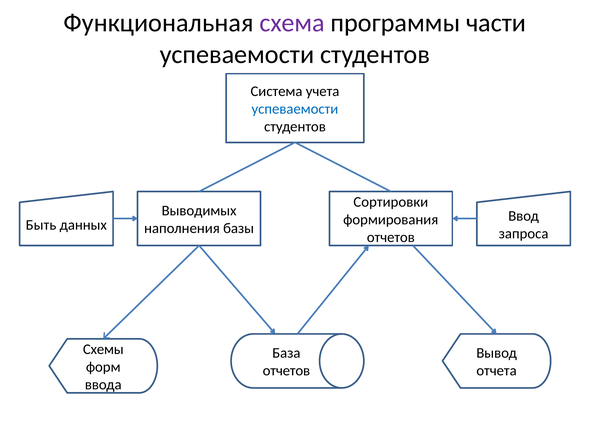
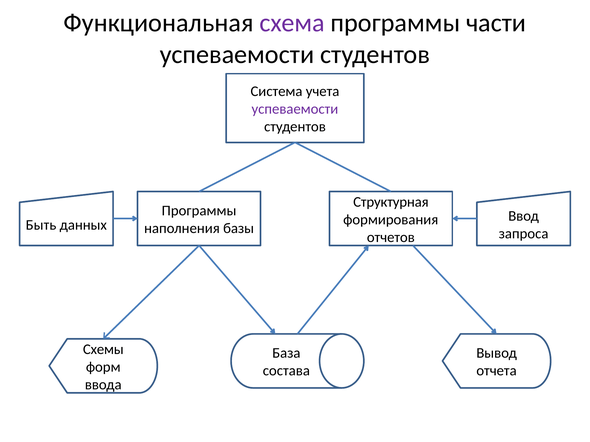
успеваемости colour: blue -> purple (295, 109)
Сортировки: Сортировки -> Структурная (391, 202)
Выводимых: Выводимых -> Программы (199, 211)
отчетов: отчетов -> состава (286, 371)
